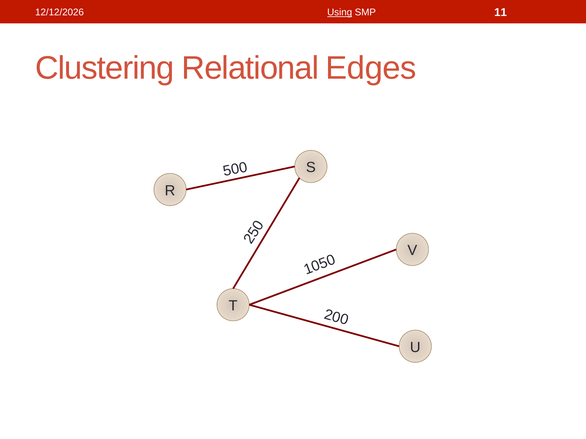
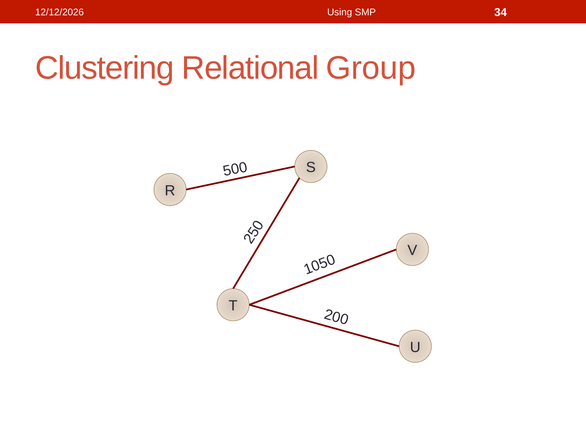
Using underline: present -> none (340, 12)
11: 11 -> 34 (501, 13)
Edges: Edges -> Group (371, 68)
